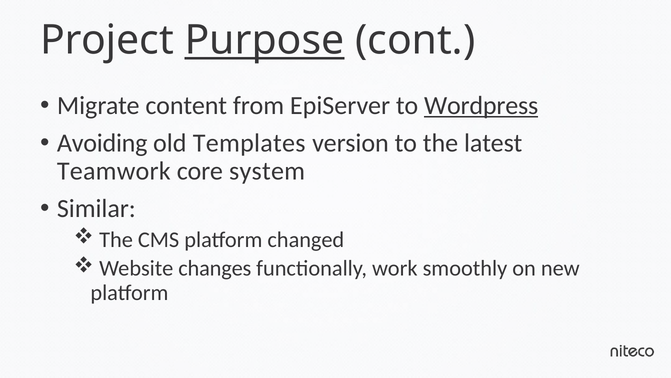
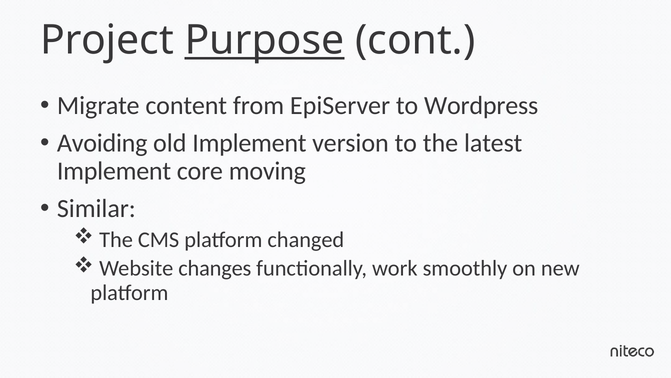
Wordpress underline: present -> none (481, 105)
old Templates: Templates -> Implement (249, 143)
Teamwork: Teamwork -> Implement (114, 171)
system: system -> moving (267, 171)
